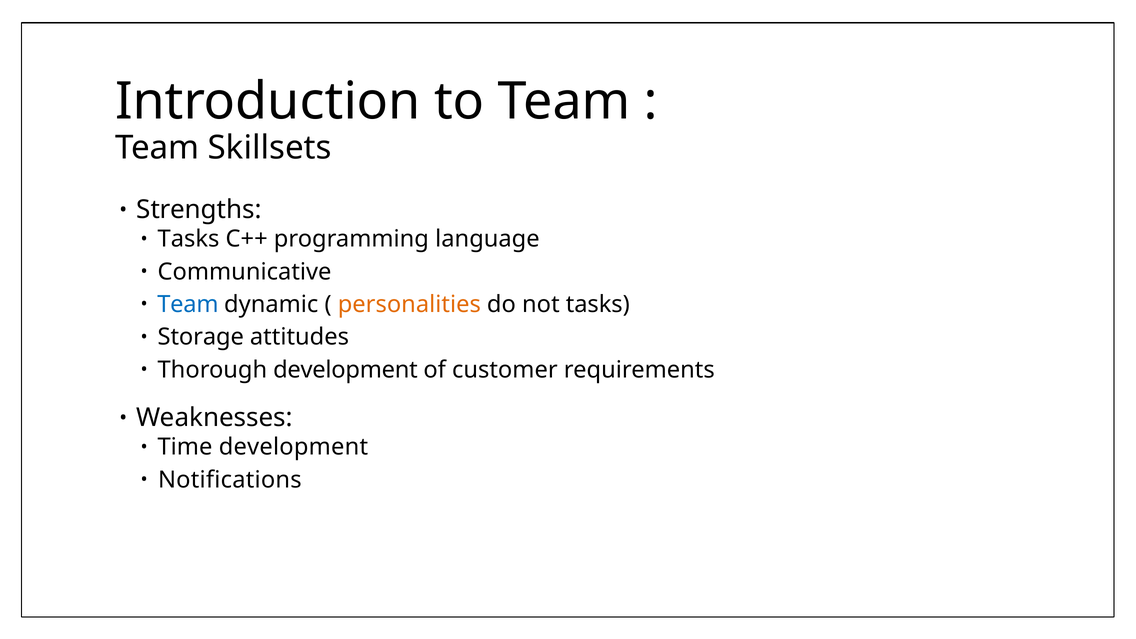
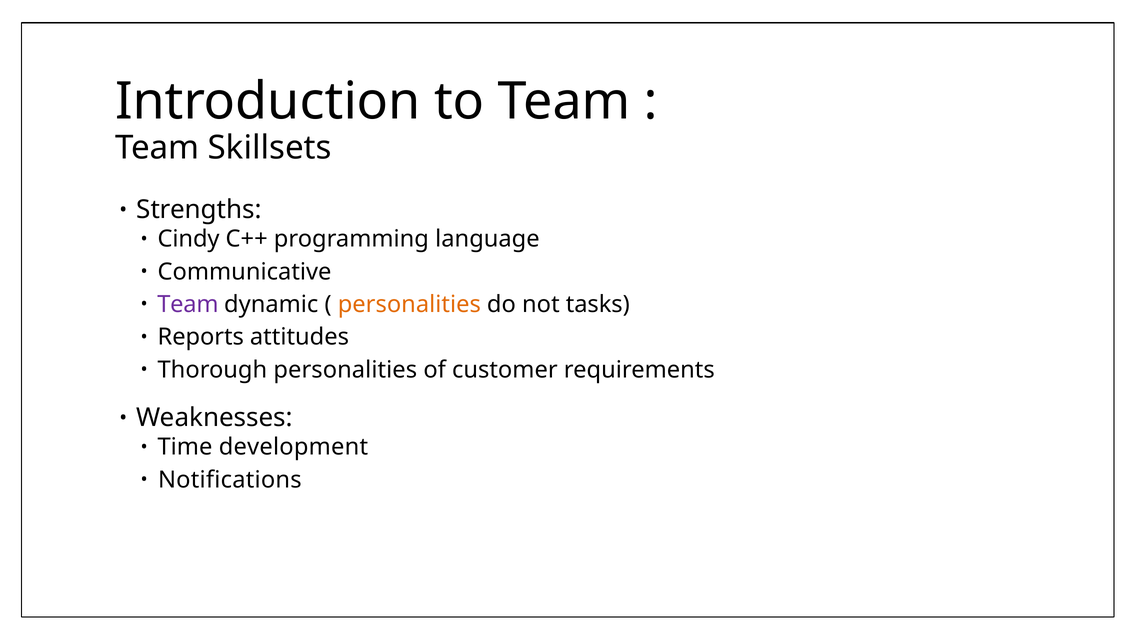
Tasks: Tasks -> Cindy (189, 239)
Team colour: blue -> purple (188, 304)
Storage: Storage -> Reports (201, 337)
Thorough development: development -> personalities (345, 370)
